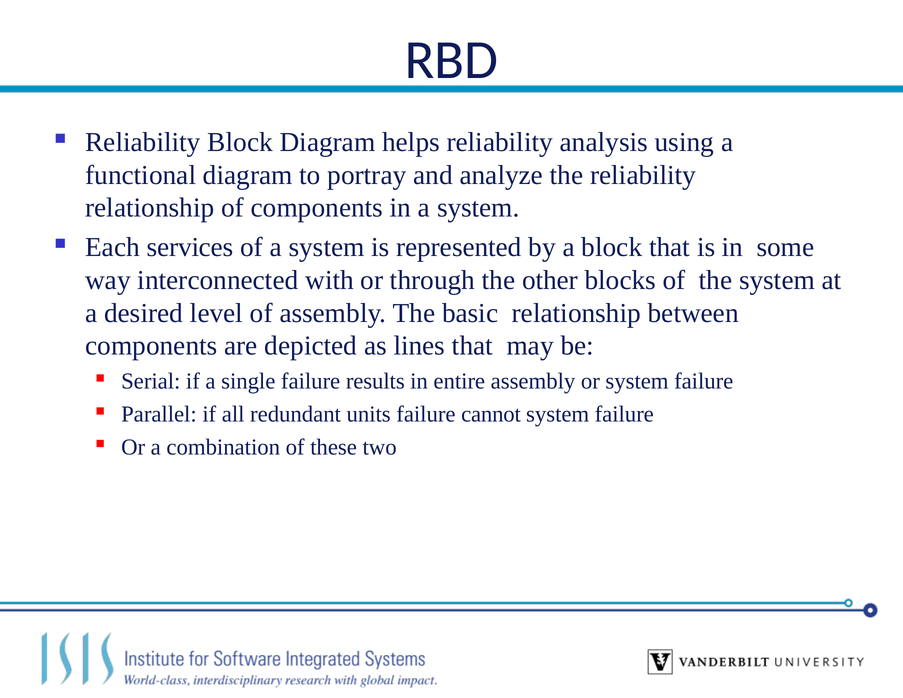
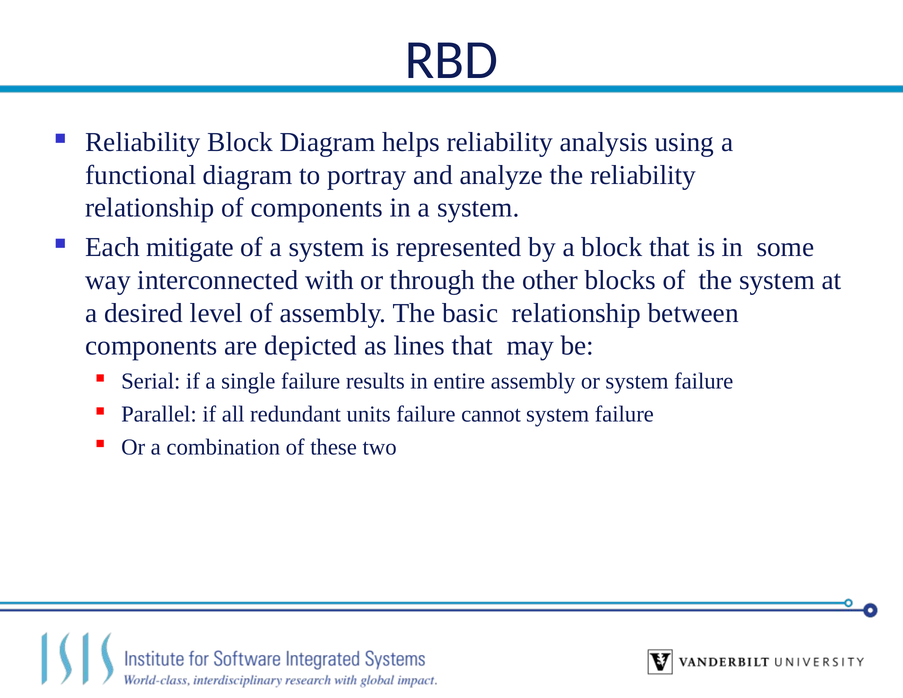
services: services -> mitigate (190, 247)
